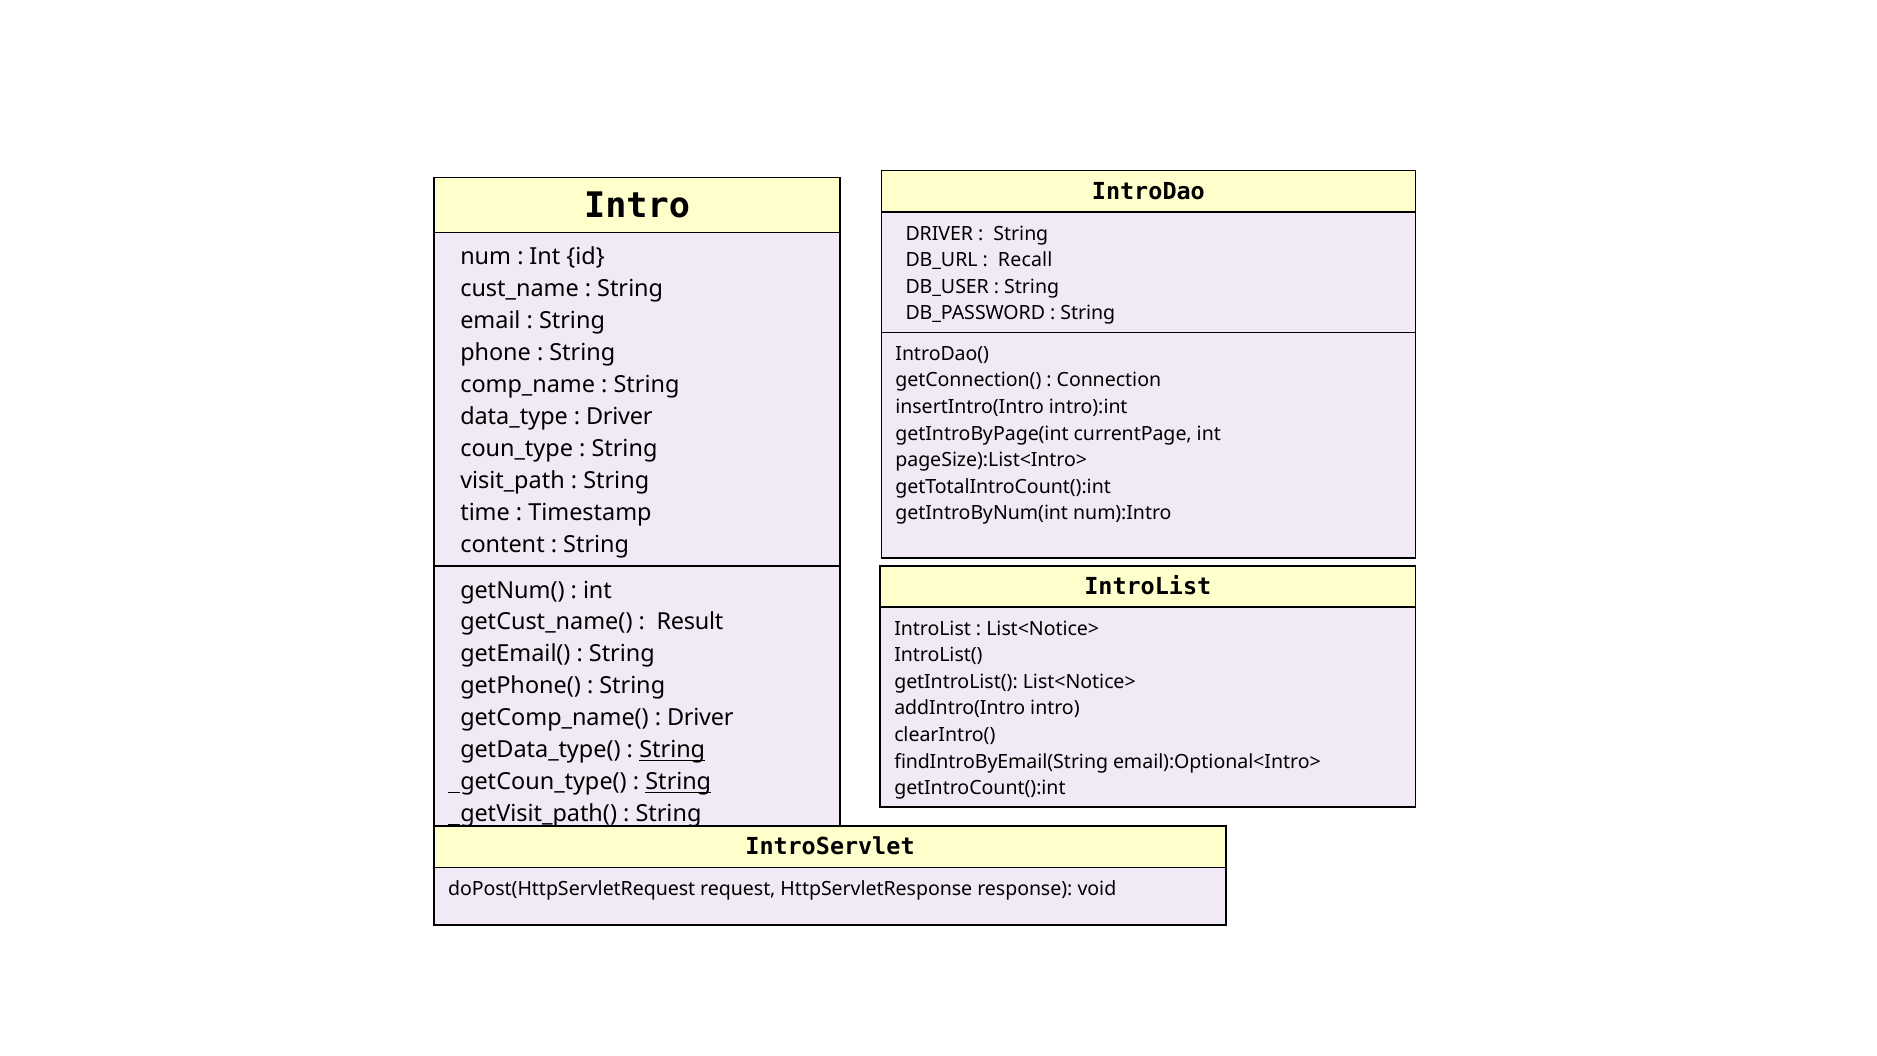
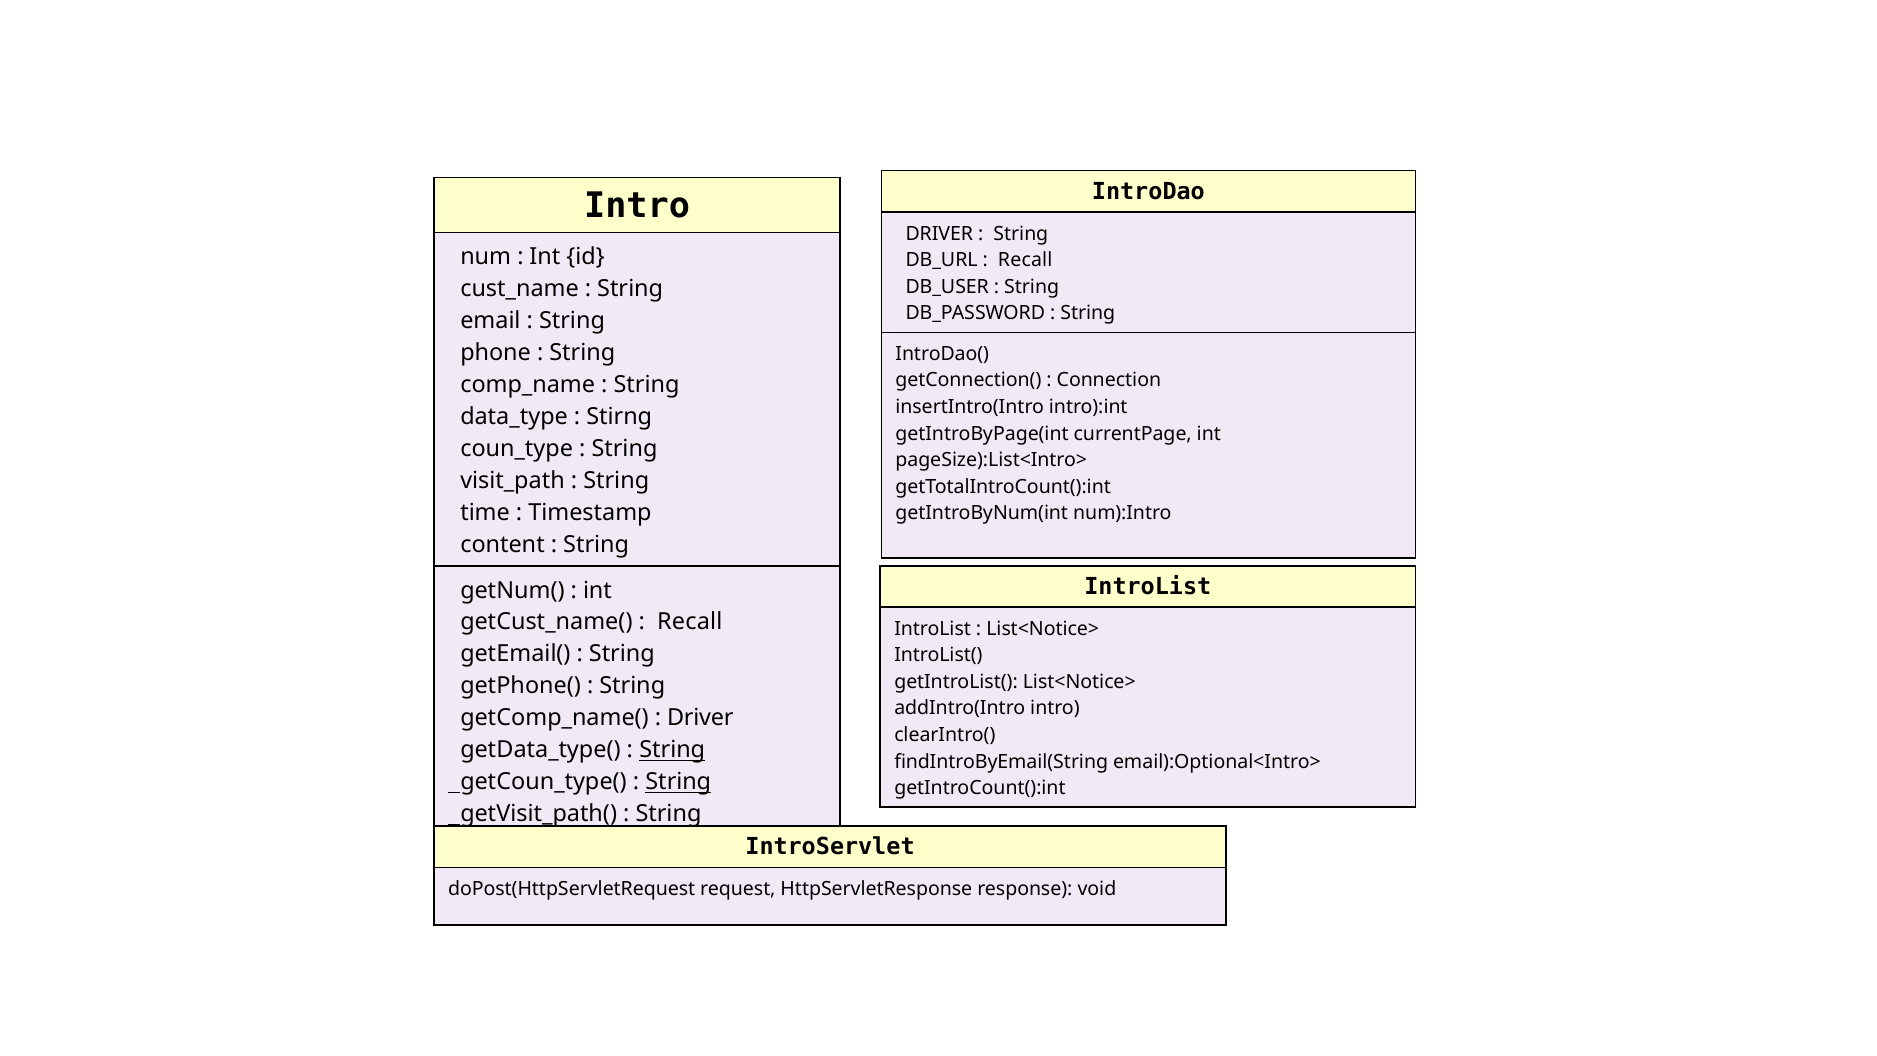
Driver: Driver -> Stirng (619, 416)
Result: Result -> Recall (690, 622)
